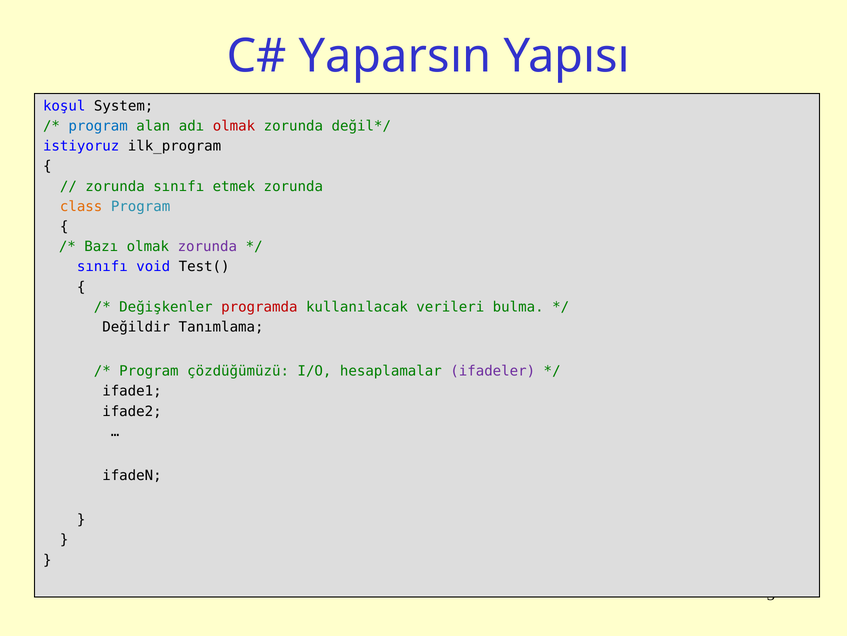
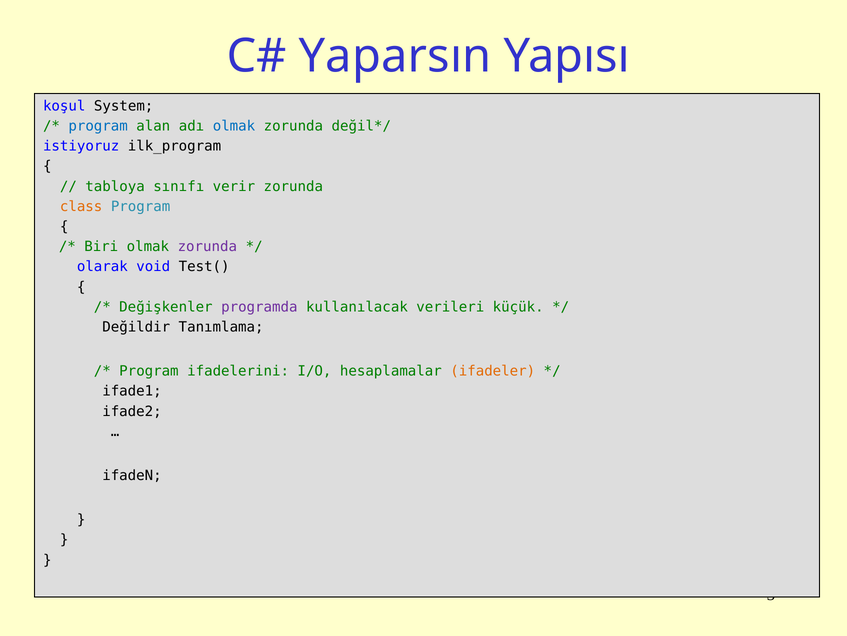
olmak colour: red -> blue (234, 126)
zorunda: zorunda -> tabloya (115, 186)
etmek: etmek -> verir (234, 186)
Bazı: Bazı -> Biri (101, 246)
sınıfı: sınıfı -> olarak (102, 266)
programda colour: red -> purple (259, 307)
bulma: bulma -> küçük (518, 307)
çözdüğümüzü: çözdüğümüzü -> ifadelerini (238, 371)
ifadeler colour: purple -> orange (493, 371)
